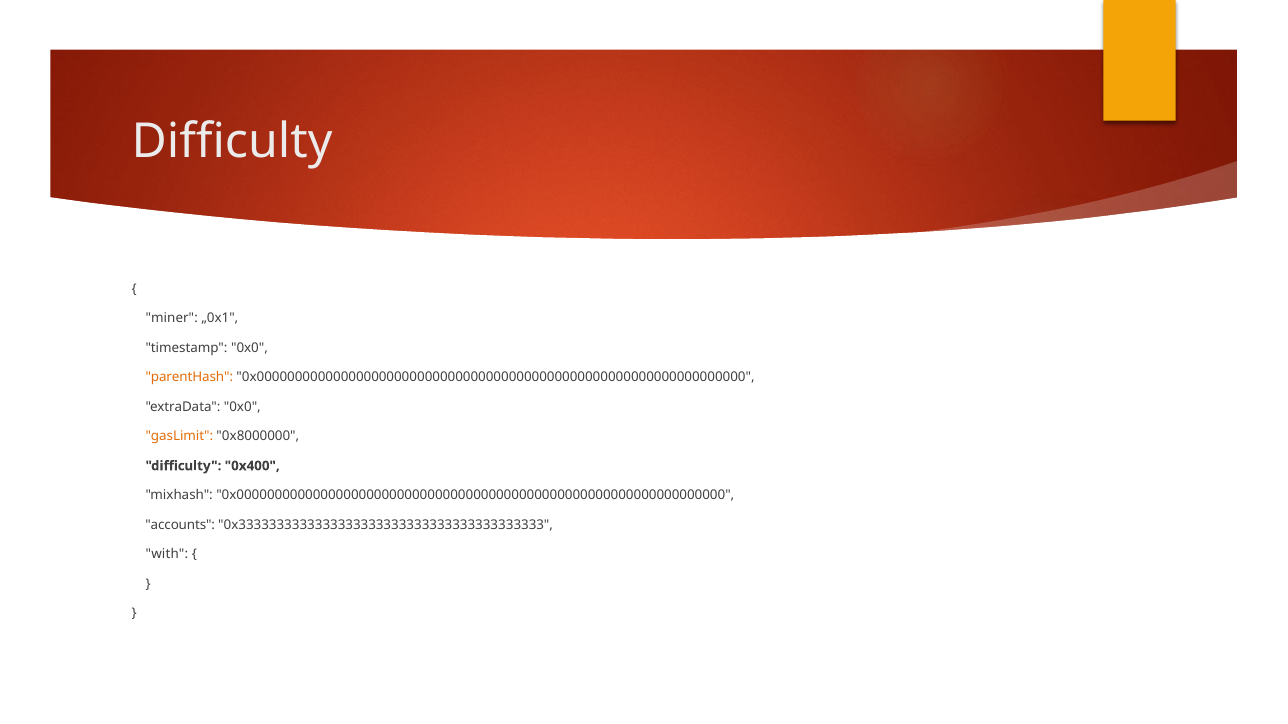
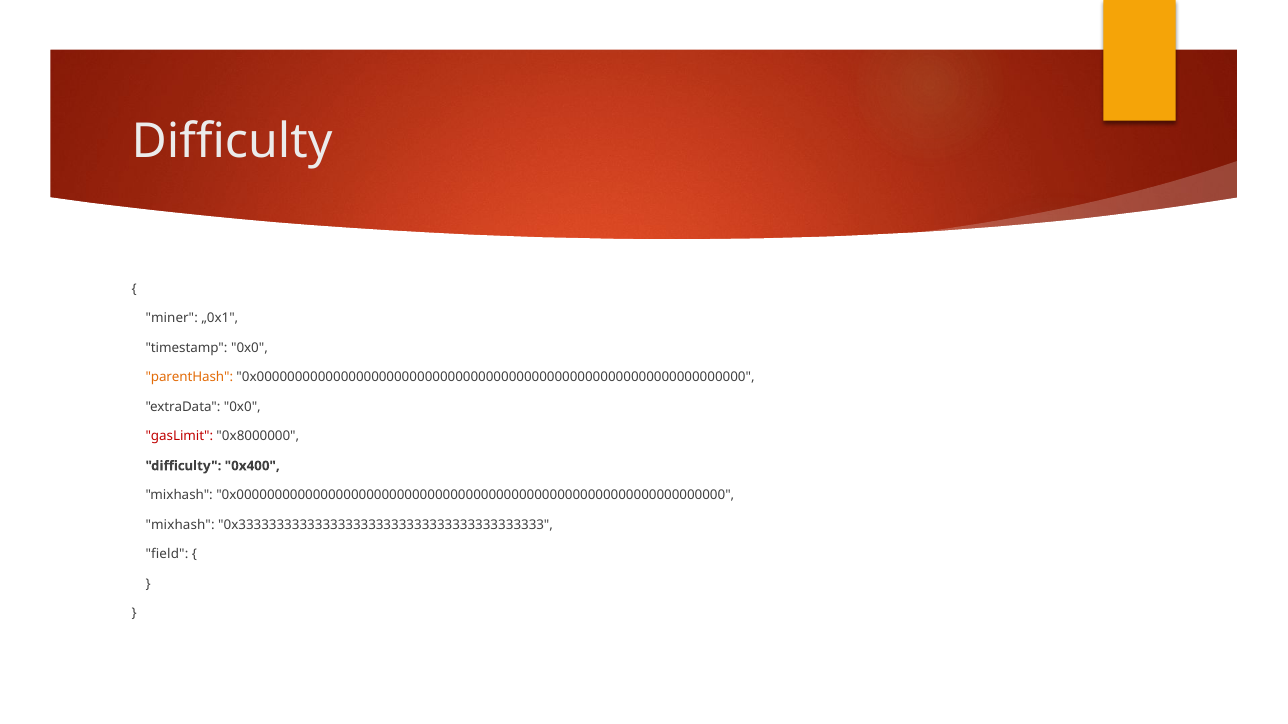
gasLimit colour: orange -> red (179, 437)
accounts: accounts -> mixhash (180, 525)
with: with -> field (167, 555)
